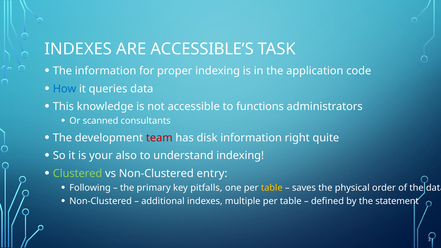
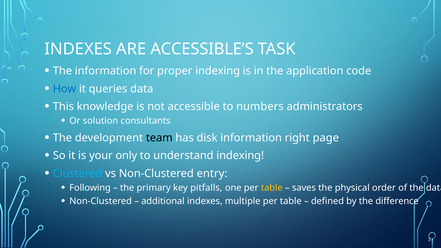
functions: functions -> numbers (260, 107)
scanned: scanned -> solution (100, 121)
team colour: red -> black (159, 138)
quite: quite -> page (326, 138)
also: also -> only (126, 156)
Clustered colour: light green -> light blue (78, 173)
statement: statement -> difference (397, 201)
